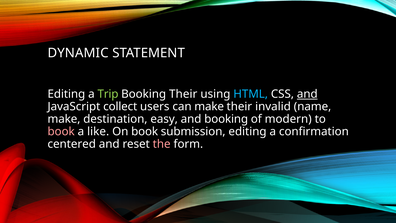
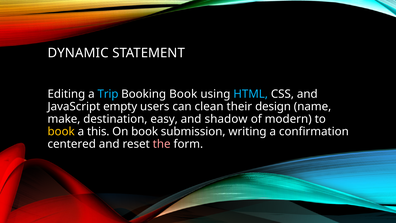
Trip colour: light green -> light blue (108, 94)
Booking Their: Their -> Book (183, 94)
and underline: present -> none (307, 94)
collect: collect -> empty (120, 106)
can make: make -> clean (209, 106)
invalid: invalid -> design (273, 106)
and booking: booking -> shadow (226, 119)
book colour: pink -> yellow (61, 131)
like: like -> this (98, 131)
submission editing: editing -> writing (248, 131)
